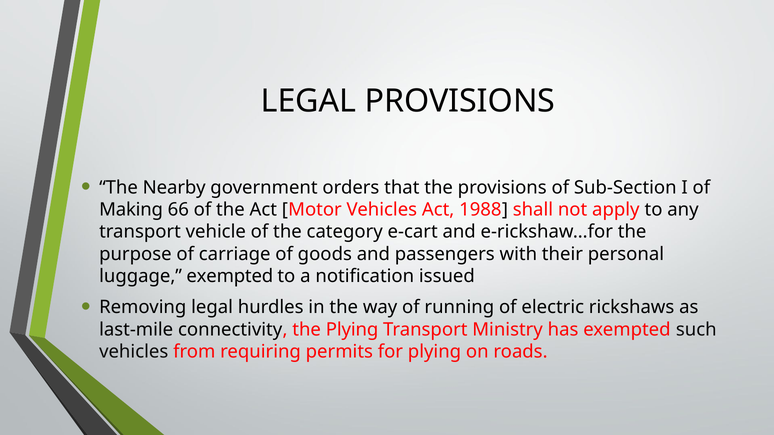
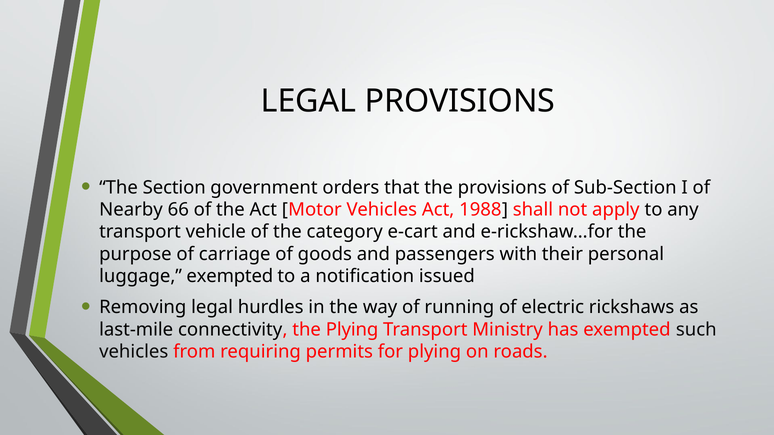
Nearby: Nearby -> Section (174, 188)
Making: Making -> Nearby (131, 210)
